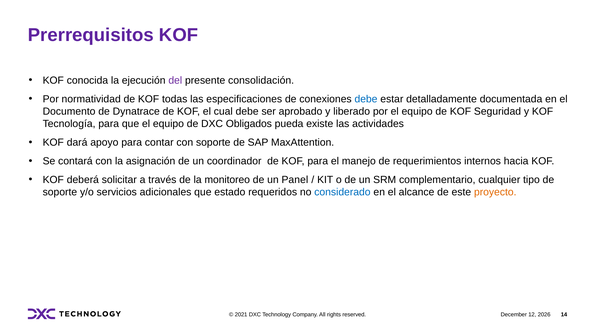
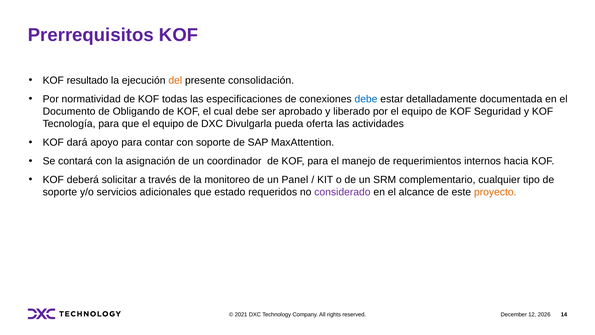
conocida: conocida -> resultado (87, 80)
del colour: purple -> orange (175, 80)
Dynatrace: Dynatrace -> Obligando (136, 111)
Obligados: Obligados -> Divulgarla (249, 124)
existe: existe -> oferta (320, 124)
considerado colour: blue -> purple (342, 192)
